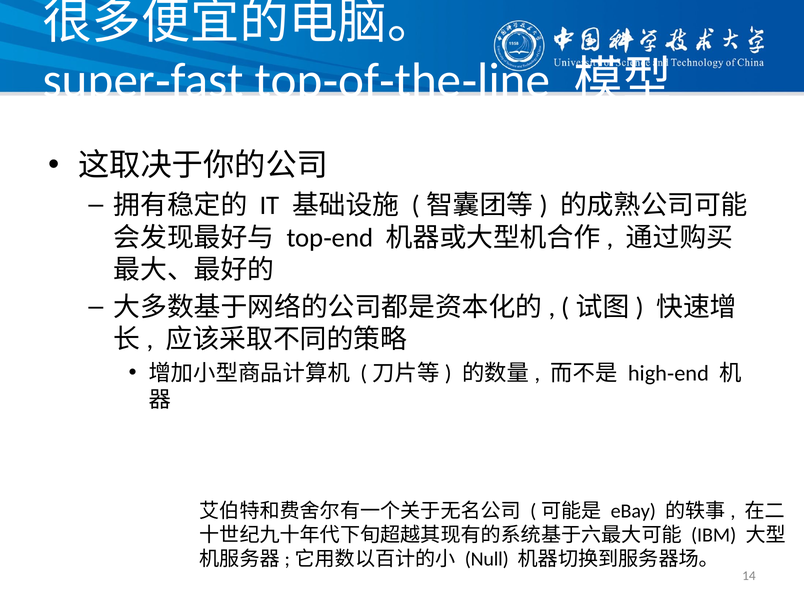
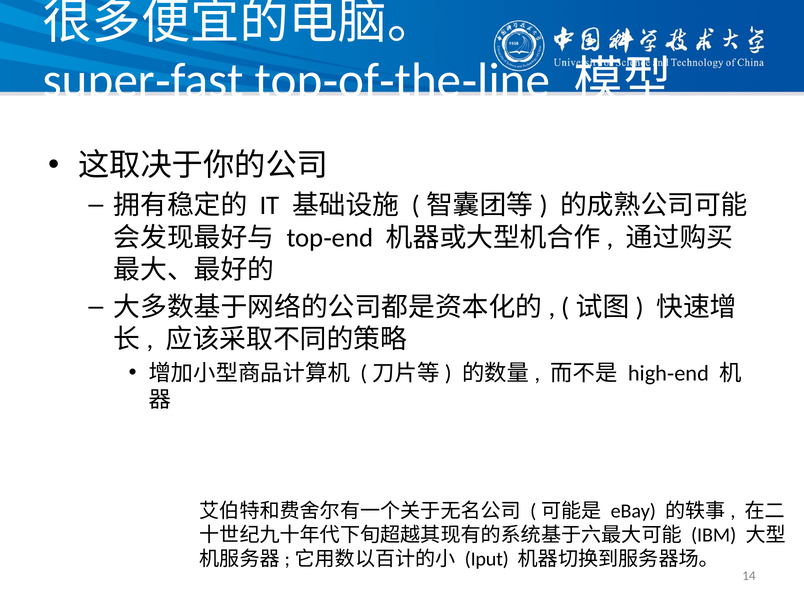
Null: Null -> Iput (487, 559)
